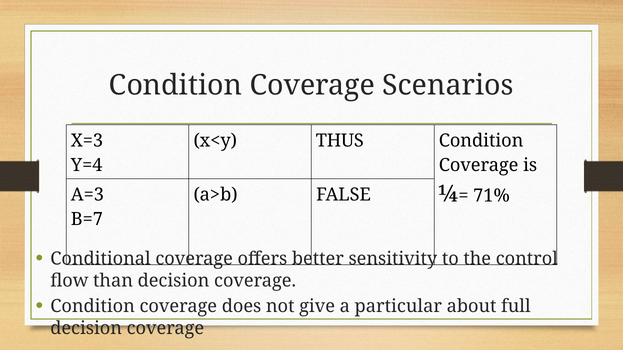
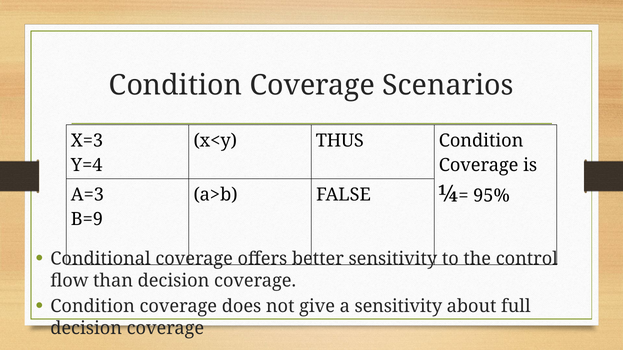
71%: 71% -> 95% (492, 196)
B=7: B=7 -> B=9 (87, 220)
a particular: particular -> sensitivity (398, 307)
